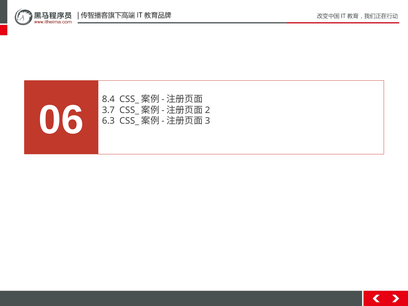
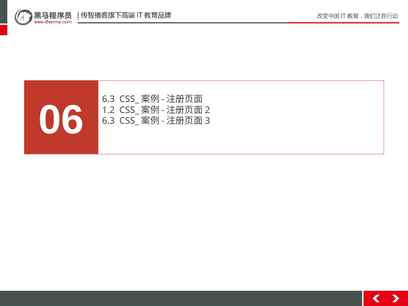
8.4: 8.4 -> 6.3 (108, 99)
3.7: 3.7 -> 1.2 (108, 110)
